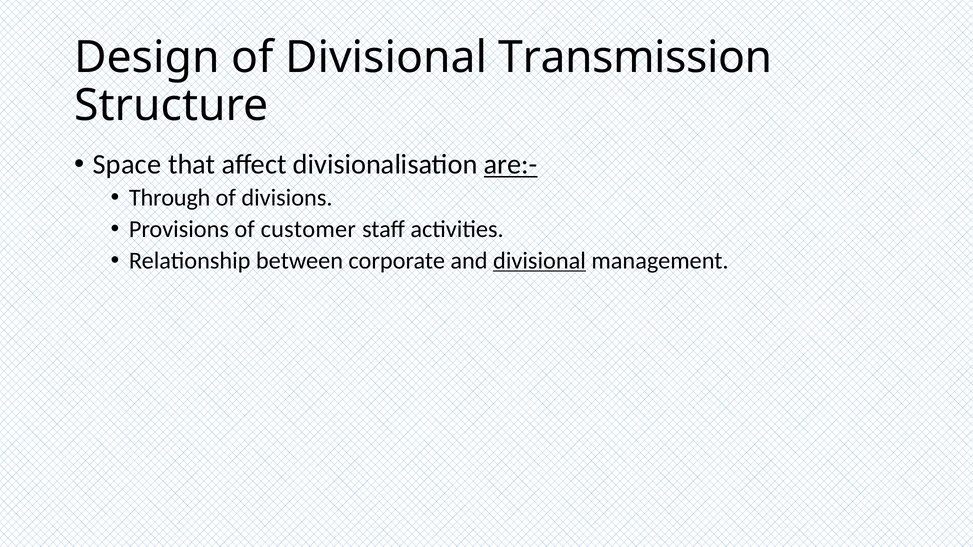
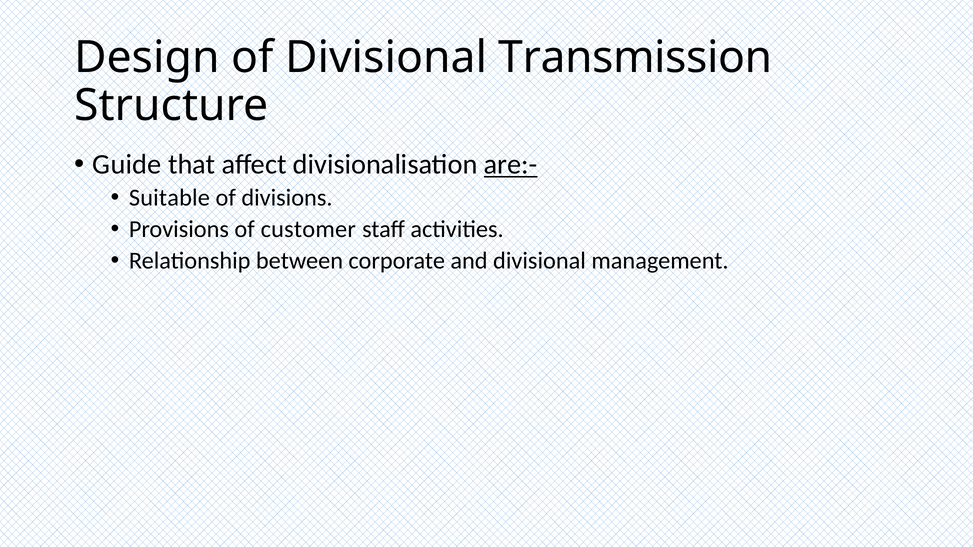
Space: Space -> Guide (127, 165)
Through: Through -> Suitable (169, 198)
divisional underline: present -> none (540, 261)
